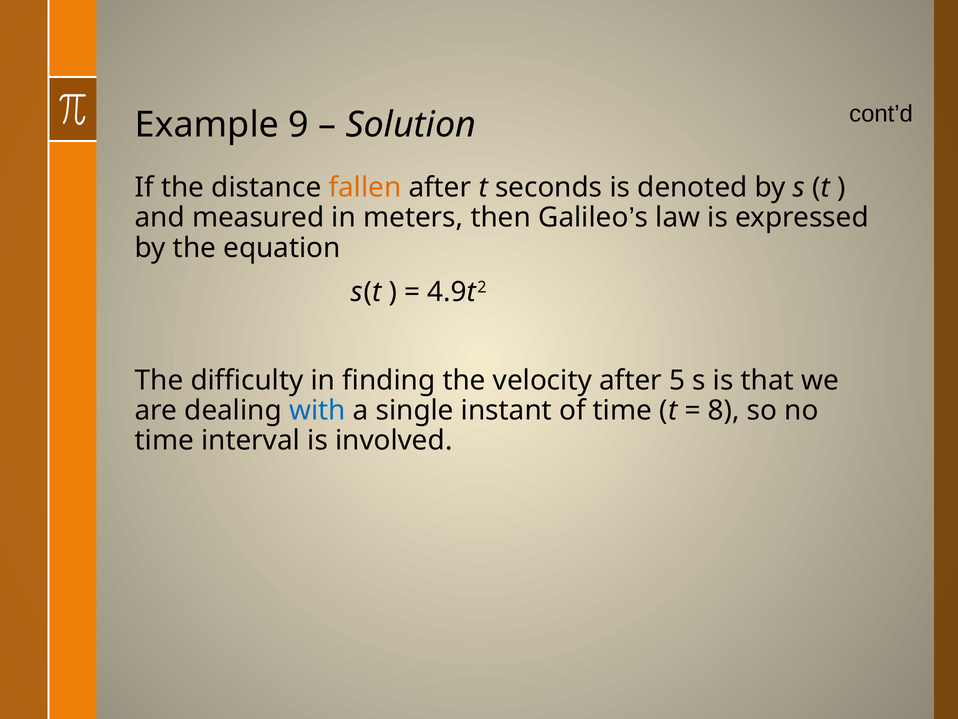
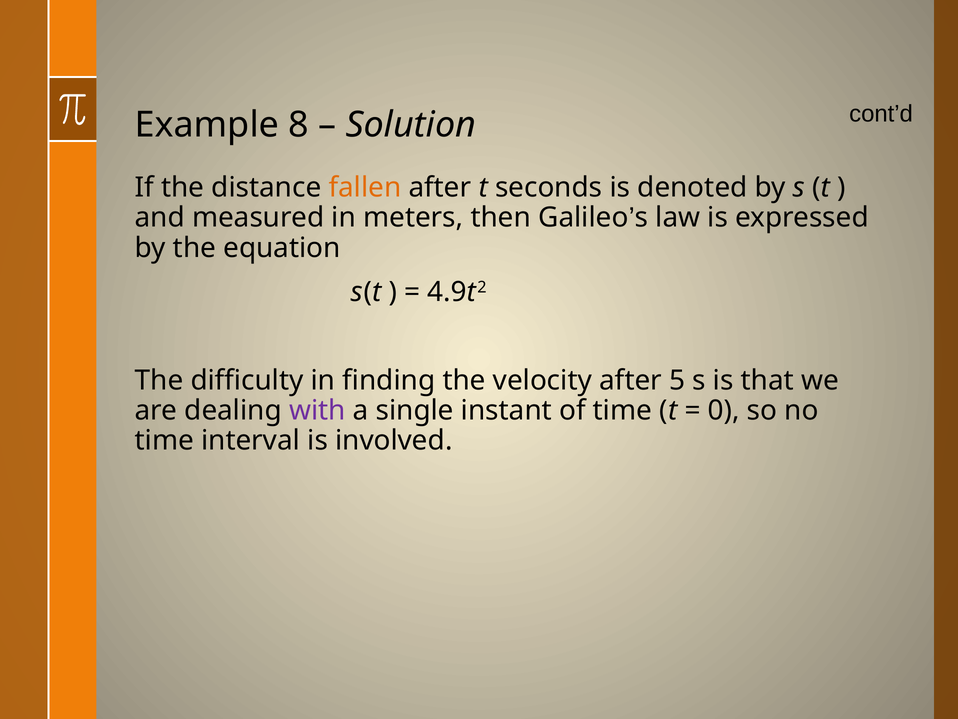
9: 9 -> 8 (299, 125)
with colour: blue -> purple (317, 410)
8: 8 -> 0 (724, 410)
